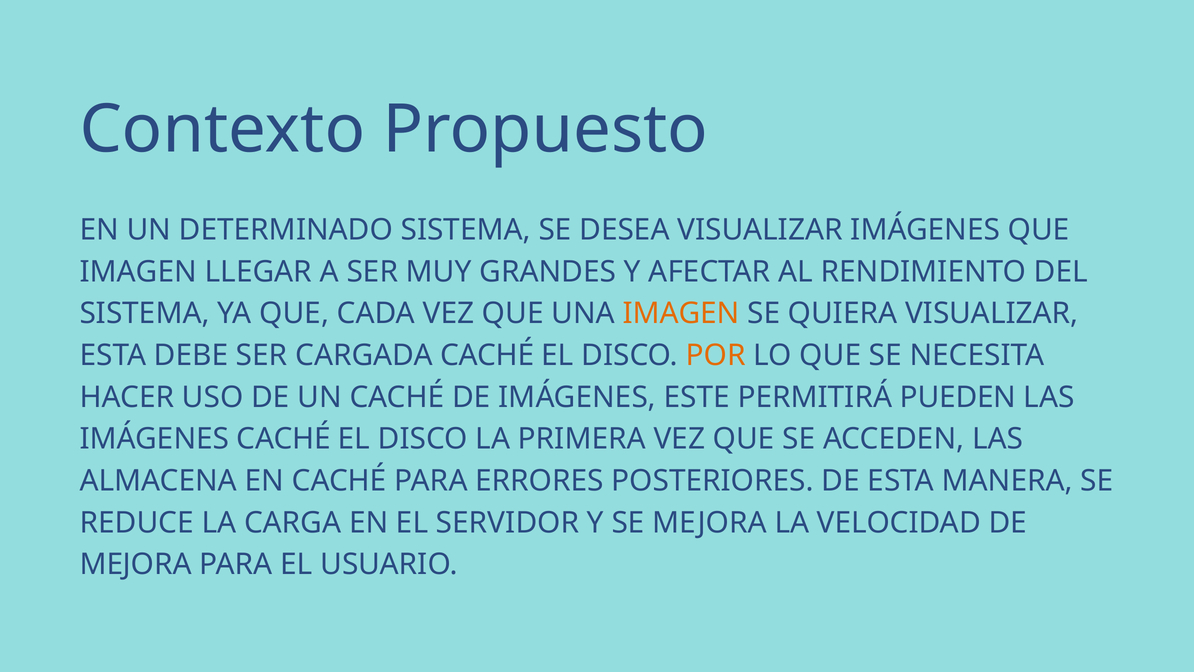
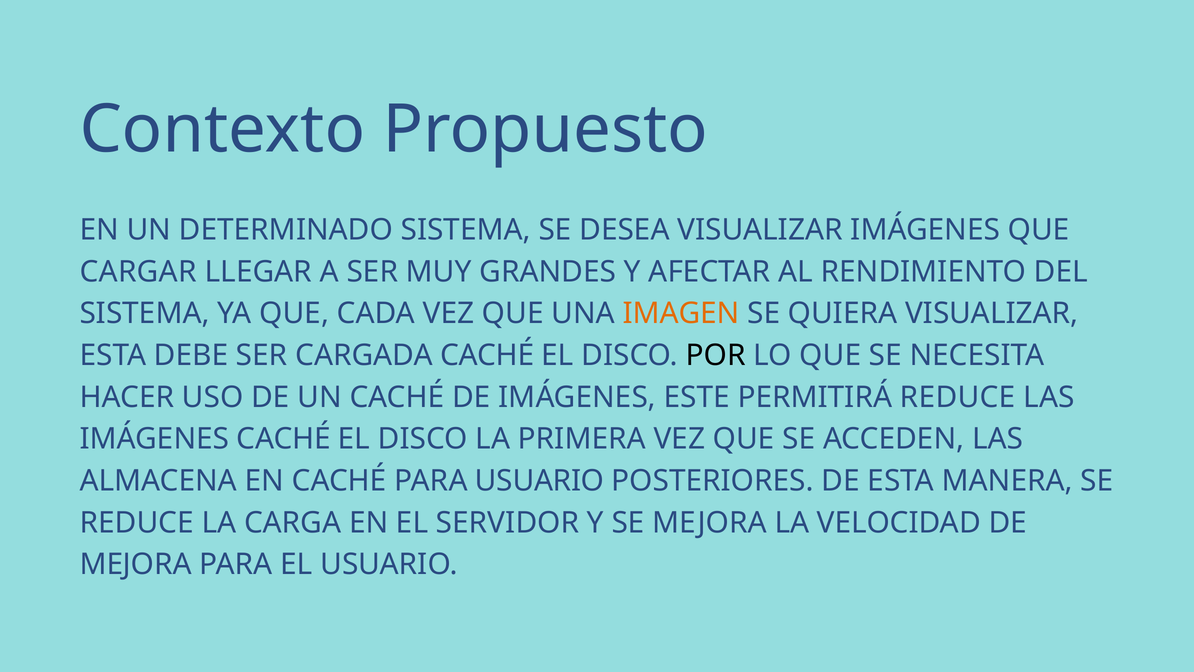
IMAGEN: IMAGEN -> CARGAR (138, 272)
POR colour: orange -> black (716, 355)
PERMITIRÁ PUEDEN: PUEDEN -> REDUCE (958, 397)
PARA ERRORES: ERRORES -> USUARIO (540, 481)
